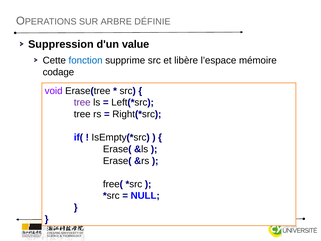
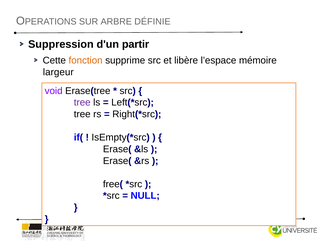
value: value -> partir (136, 44)
fonction colour: blue -> orange (86, 60)
codage: codage -> largeur (58, 72)
